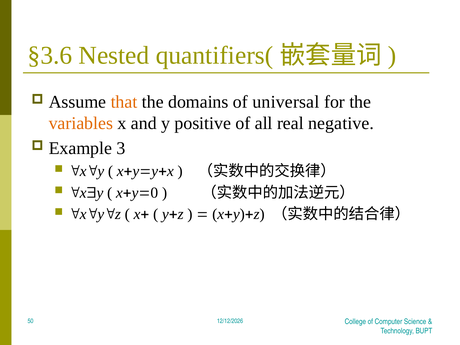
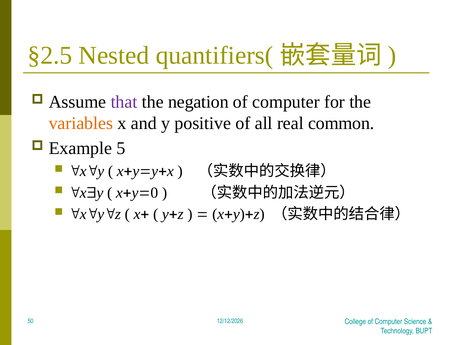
§3.6: §3.6 -> §2.5 (50, 55)
that colour: orange -> purple (124, 102)
domains: domains -> negation (198, 102)
universal: universal -> computer (286, 102)
negative: negative -> common (341, 123)
3: 3 -> 5 (121, 148)
